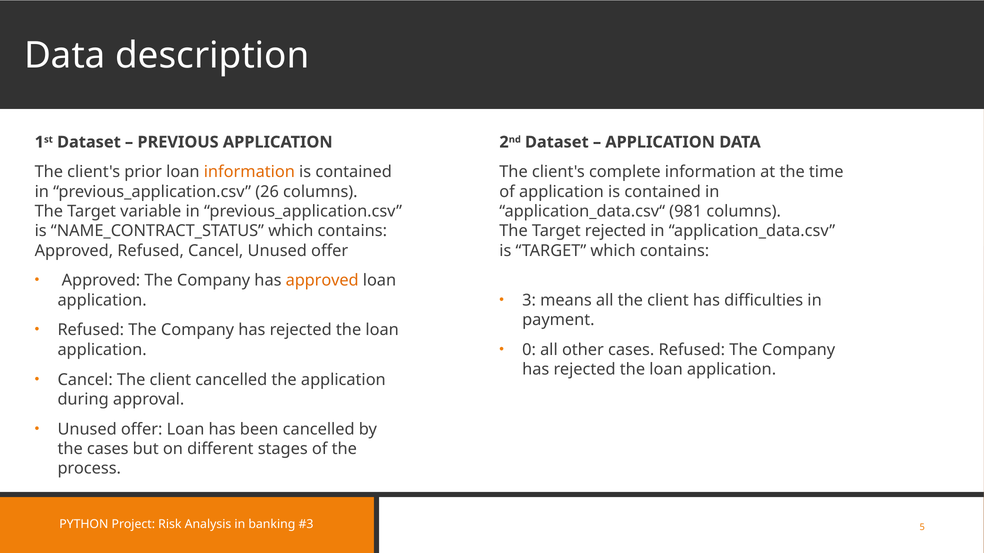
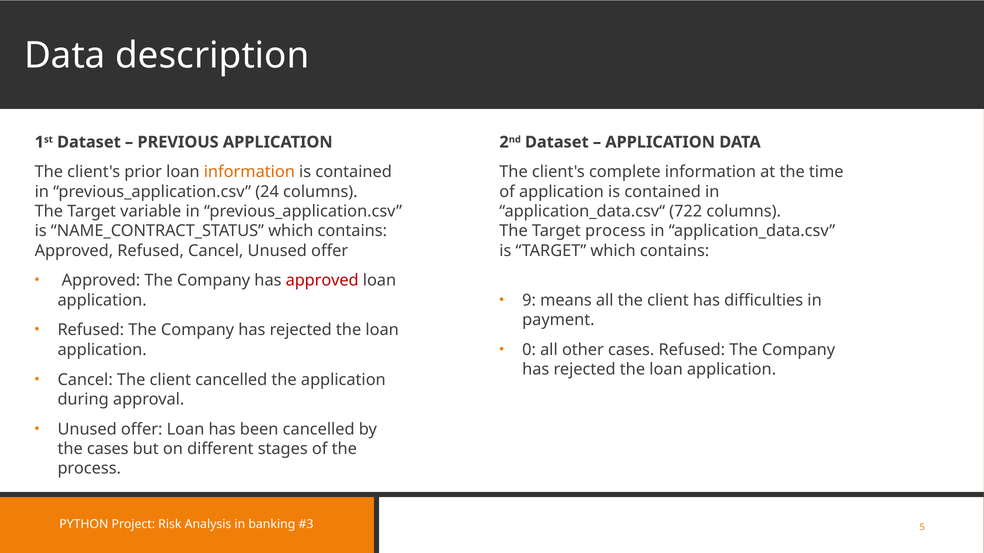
26: 26 -> 24 (267, 192)
981: 981 -> 722 (686, 212)
Target rejected: rejected -> process (615, 231)
approved colour: orange -> red (322, 281)
3: 3 -> 9 (529, 300)
